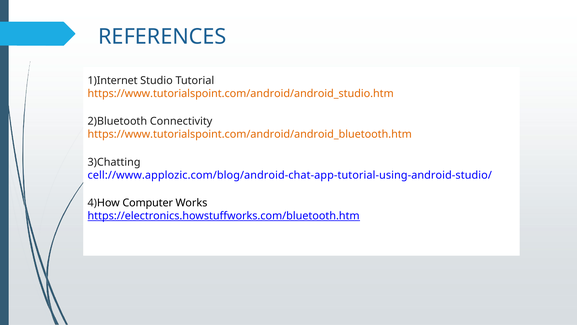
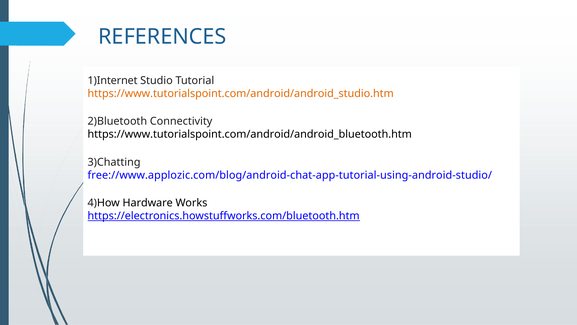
https://www.tutorialspoint.com/android/android_bluetooth.htm colour: orange -> black (250, 134)
cell://www.applozic.com/blog/android-chat-app-tutorial-using-android-studio/: cell://www.applozic.com/blog/android-chat-app-tutorial-using-android-studio/ -> free://www.applozic.com/blog/android-chat-app-tutorial-using-android-studio/ (290, 175)
Computer: Computer -> Hardware (148, 203)
